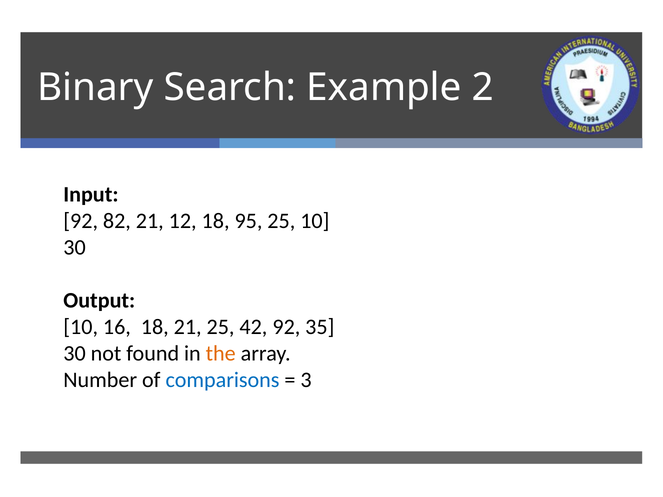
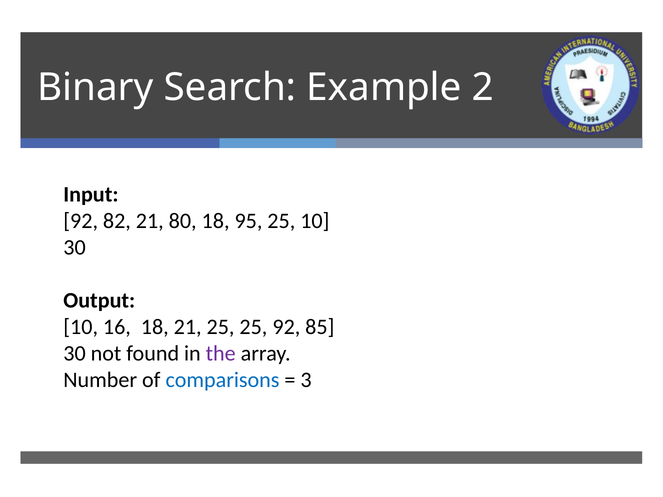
12: 12 -> 80 (183, 221)
25 42: 42 -> 25 (253, 327)
35: 35 -> 85 (320, 327)
the colour: orange -> purple (221, 354)
